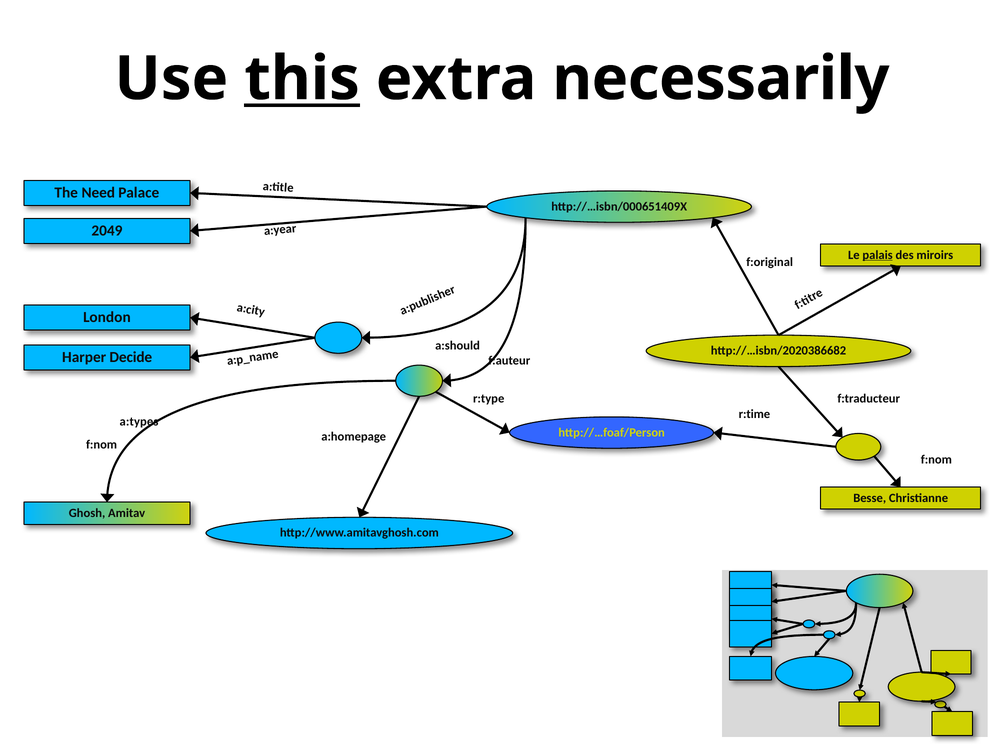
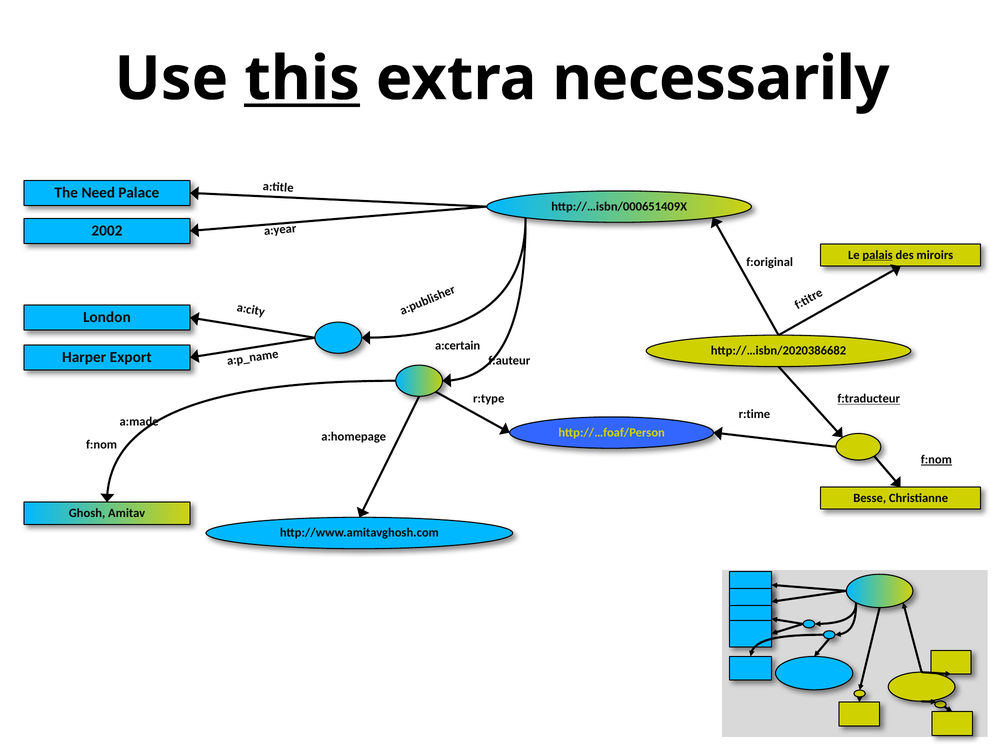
2049: 2049 -> 2002 (107, 231)
a:should: a:should -> a:certain (458, 346)
Decide: Decide -> Export (131, 357)
f:traducteur underline: none -> present (869, 399)
a:types: a:types -> a:made (139, 422)
f:nom underline: none -> present (936, 460)
